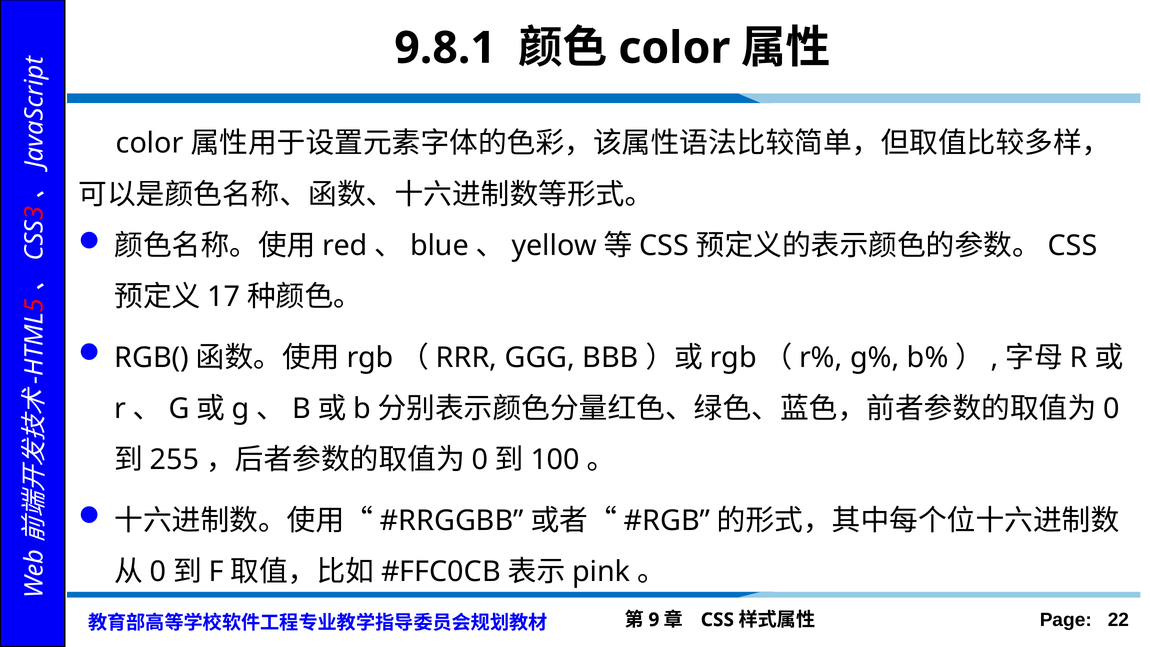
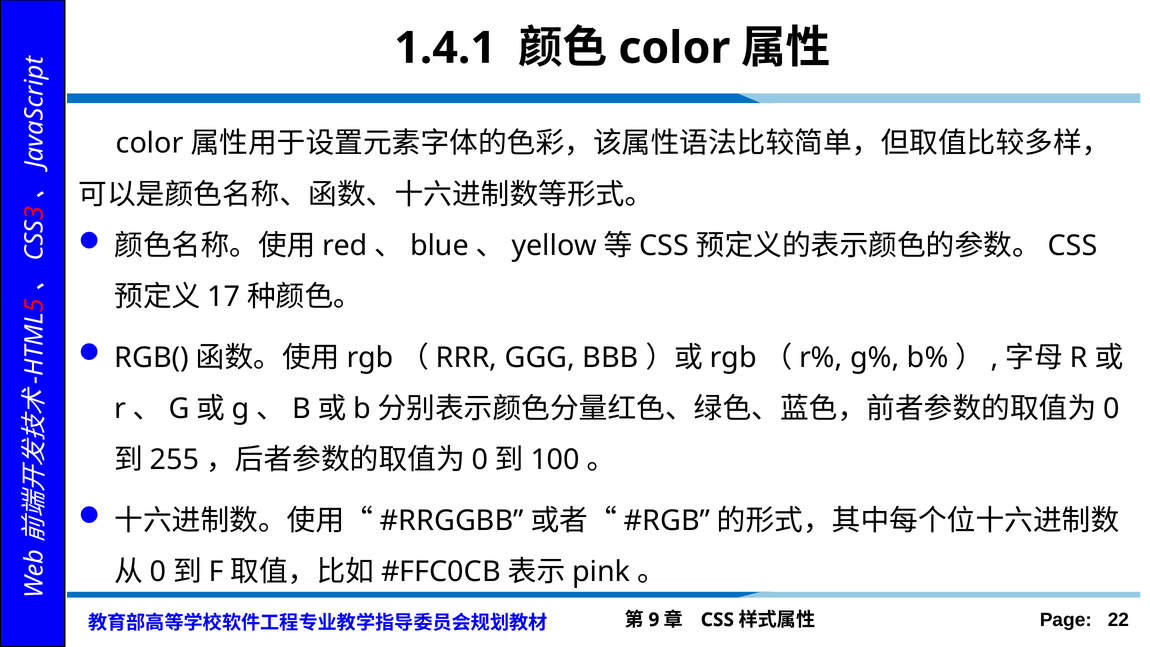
9.8.1: 9.8.1 -> 1.4.1 (445, 48)
